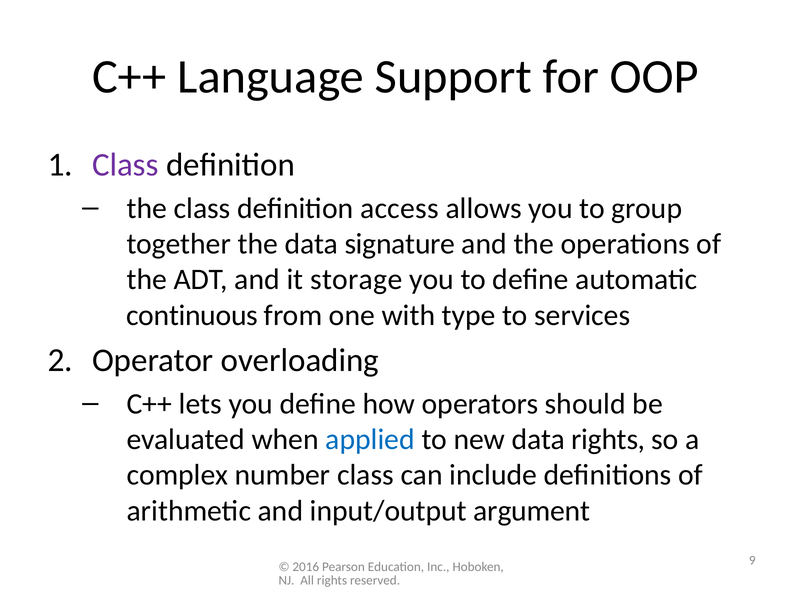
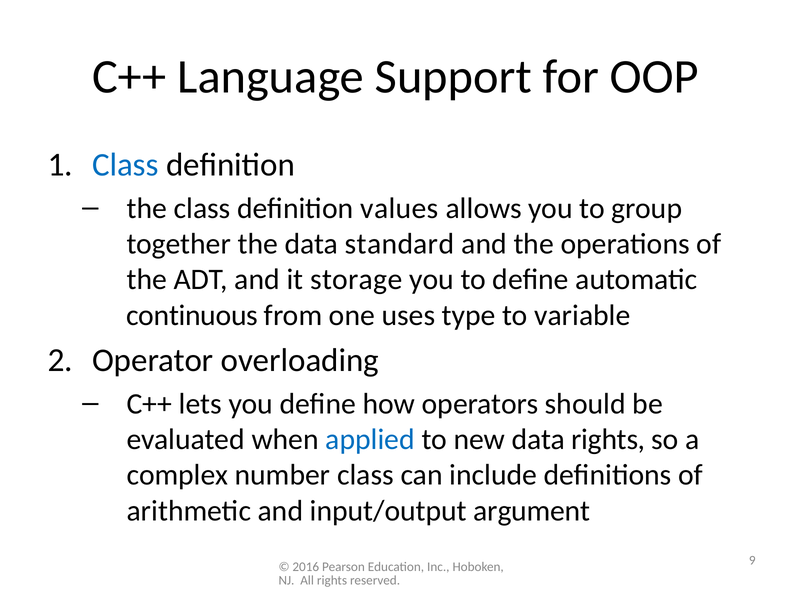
Class colour: purple -> blue (125, 165)
access: access -> values (399, 208)
signature: signature -> standard (400, 244)
with: with -> uses (408, 315)
services: services -> variable (582, 315)
